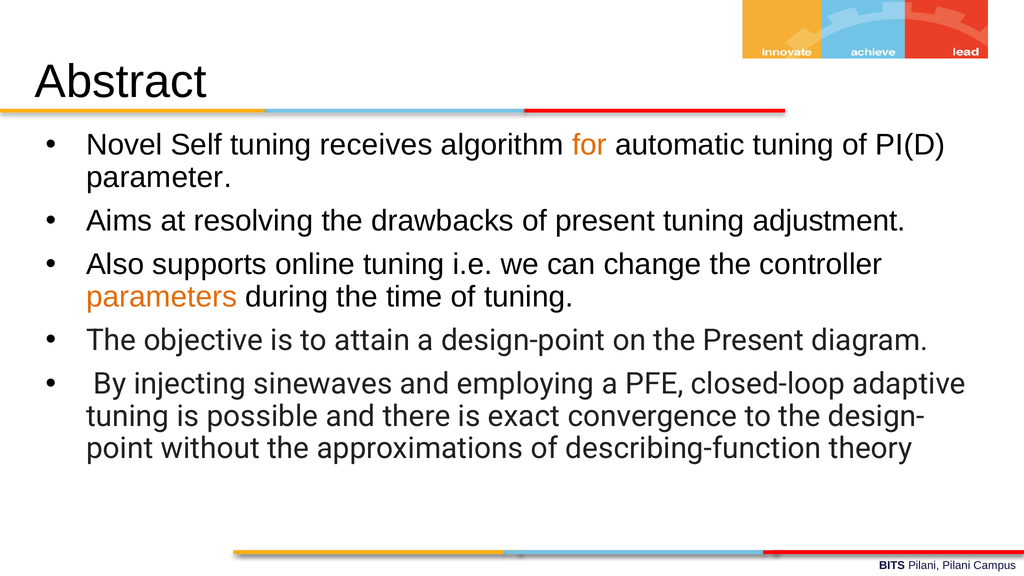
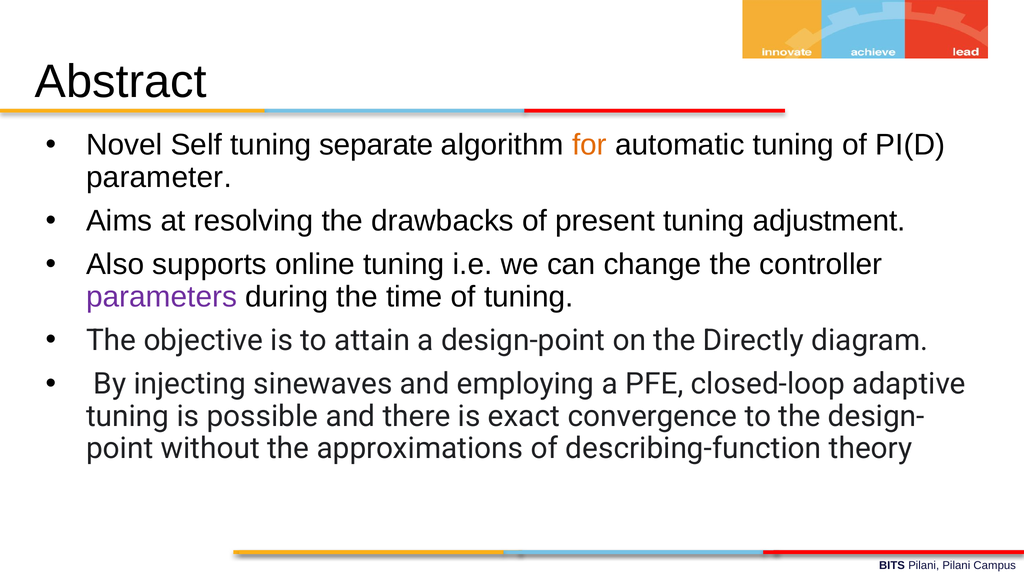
receives: receives -> separate (376, 145)
parameters colour: orange -> purple (162, 297)
the Present: Present -> Directly (753, 340)
